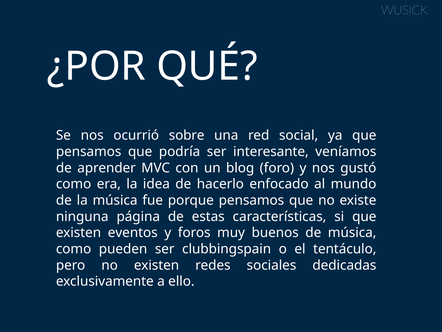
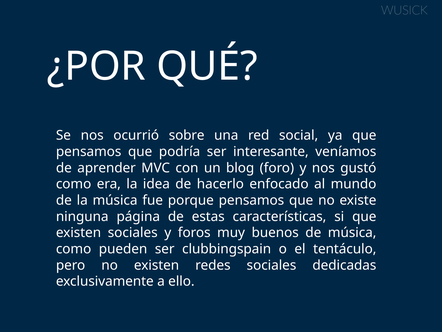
existen eventos: eventos -> sociales (133, 232)
